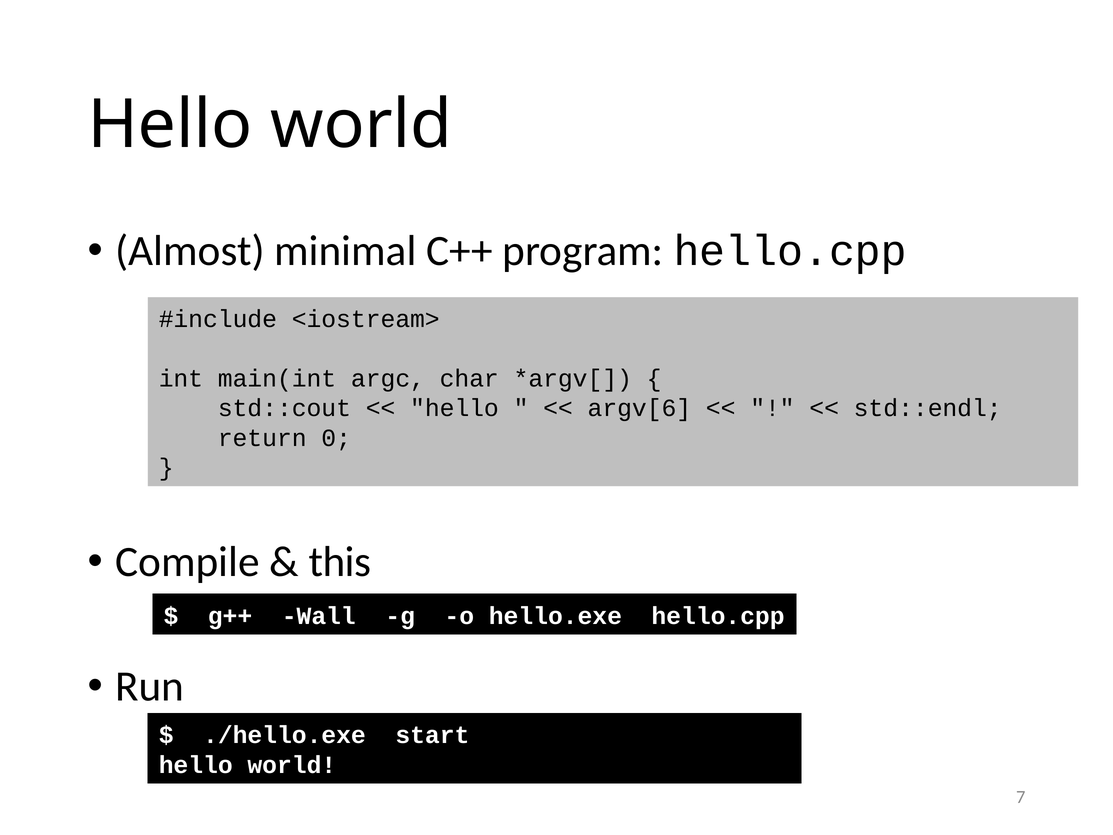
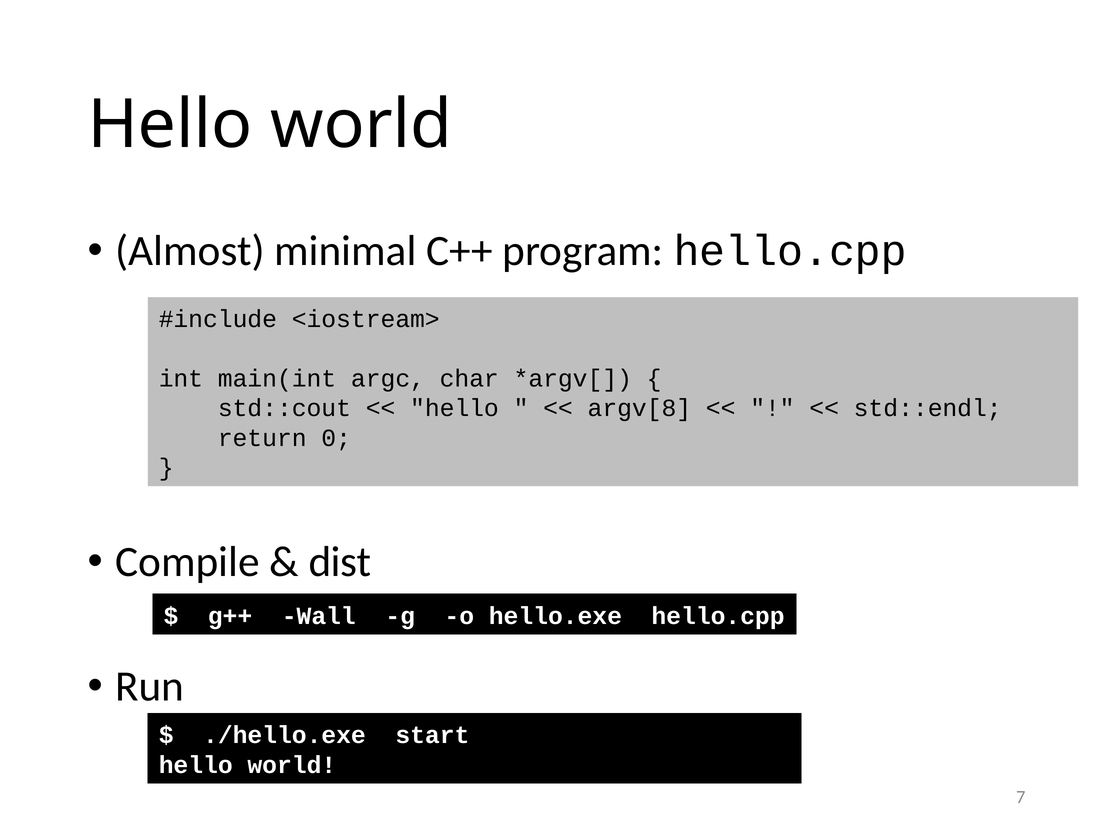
argv[6: argv[6 -> argv[8 (639, 408)
this: this -> dist (340, 562)
